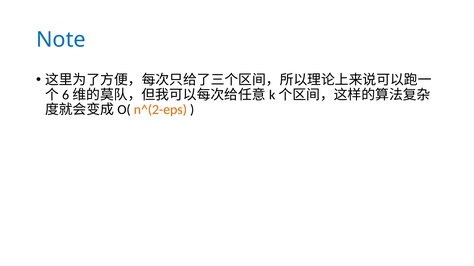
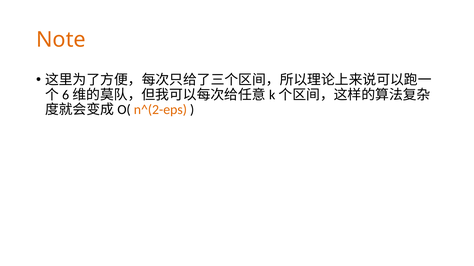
Note colour: blue -> orange (61, 40)
